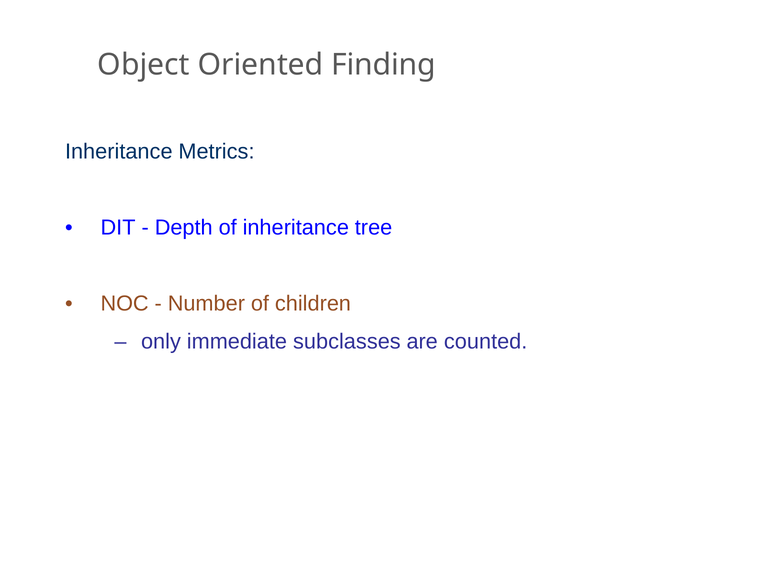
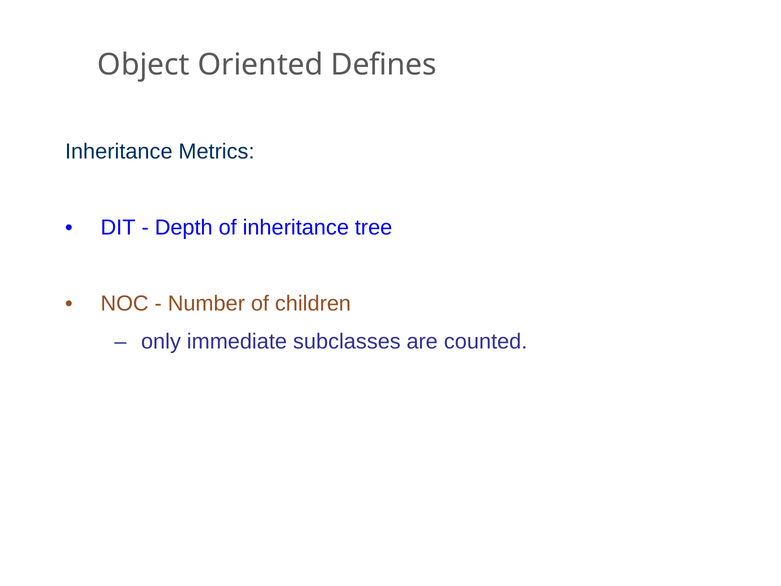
Finding: Finding -> Defines (384, 65)
